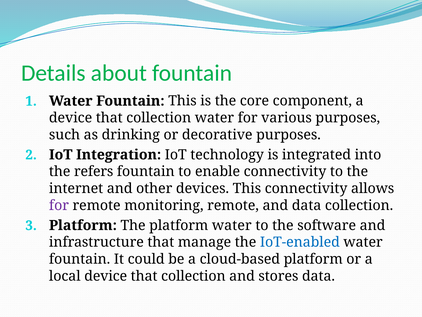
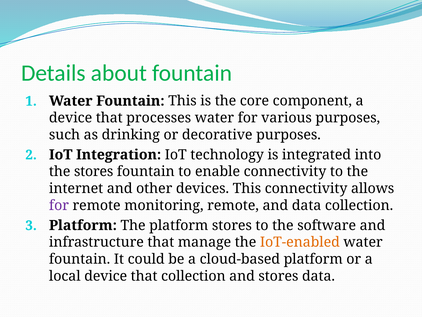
collection: collection -> processes (159, 118)
the refers: refers -> stores (94, 171)
platform water: water -> stores (232, 225)
IoT-enabled colour: blue -> orange (300, 242)
